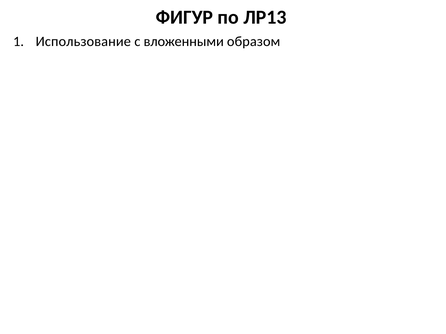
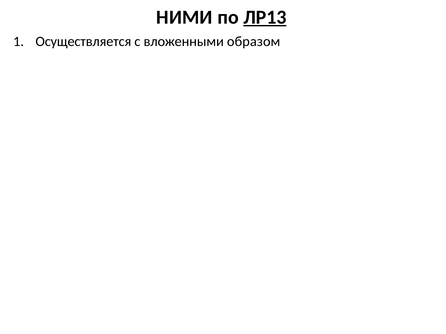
ФИГУР: ФИГУР -> НИМИ (184, 17)
ЛР13 underline: none -> present (265, 17)
Использование: Использование -> Осуществляется (83, 41)
